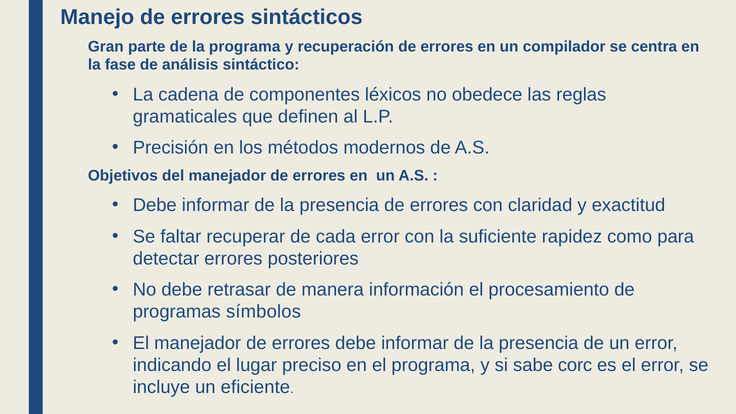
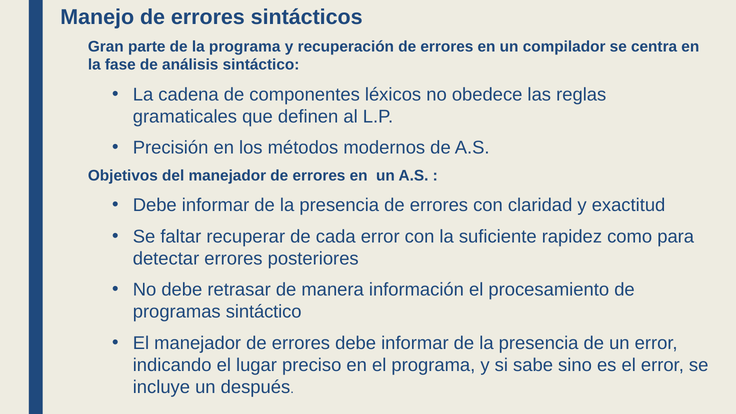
programas símbolos: símbolos -> sintáctico (264, 312)
corc: corc -> sino (575, 365)
eficiente: eficiente -> después (255, 387)
